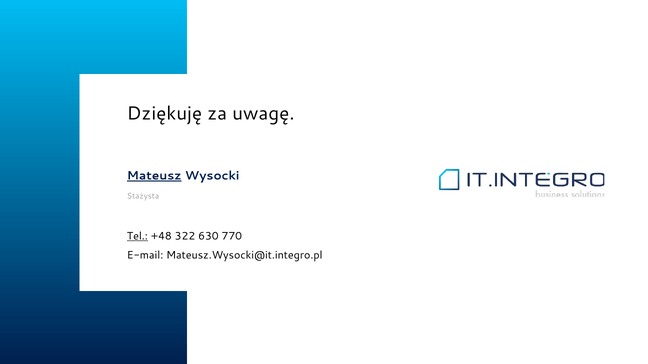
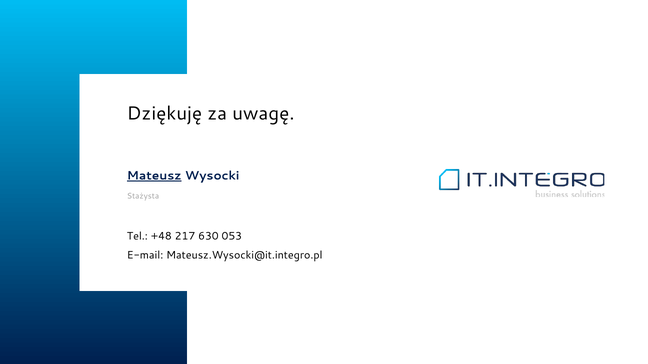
Tel underline: present -> none (137, 236)
322: 322 -> 217 (185, 236)
770: 770 -> 053 (232, 236)
